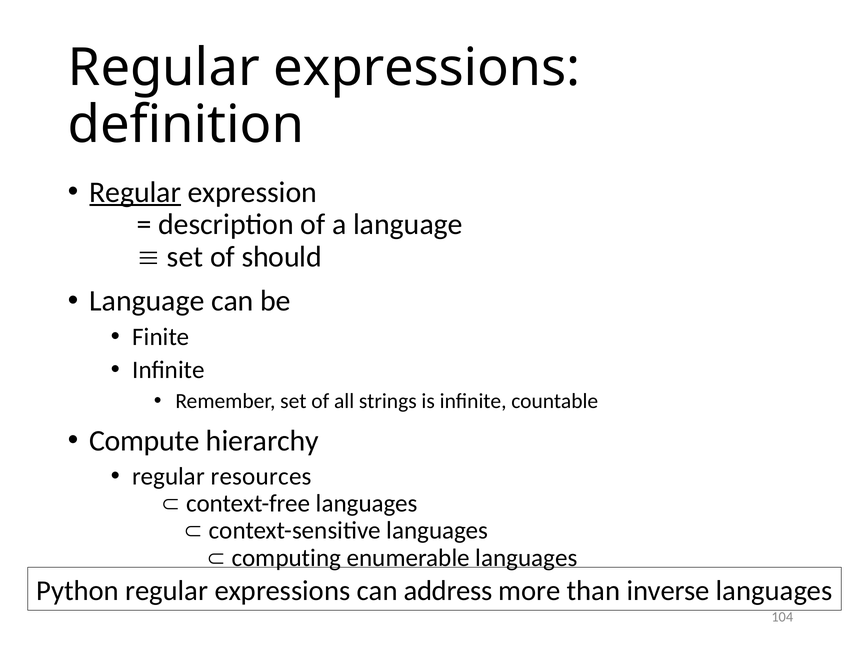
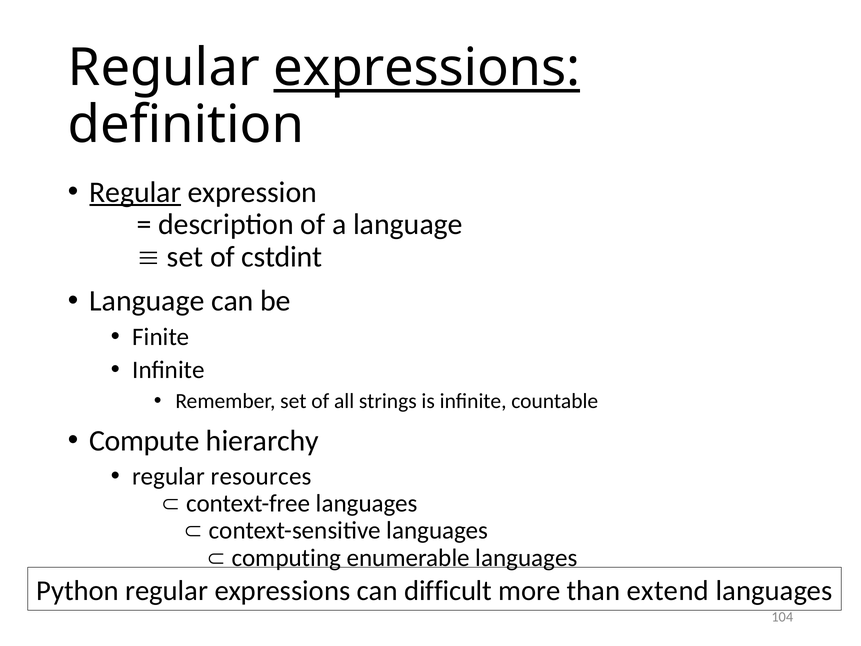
expressions underline: none -> present (427, 68)
should: should -> cstdint (282, 257)
address: address -> difficult (448, 590)
inverse: inverse -> extend (668, 590)
